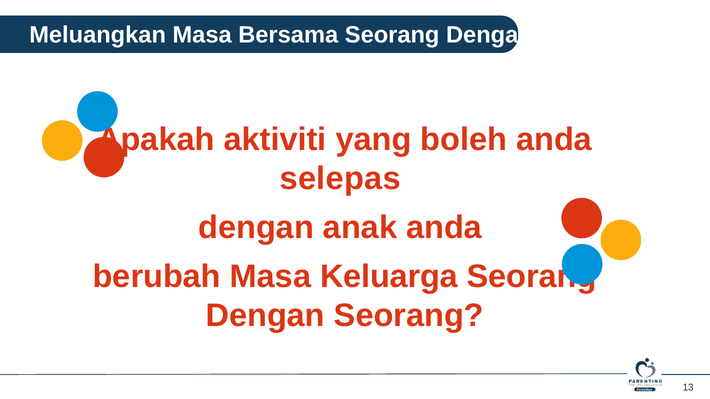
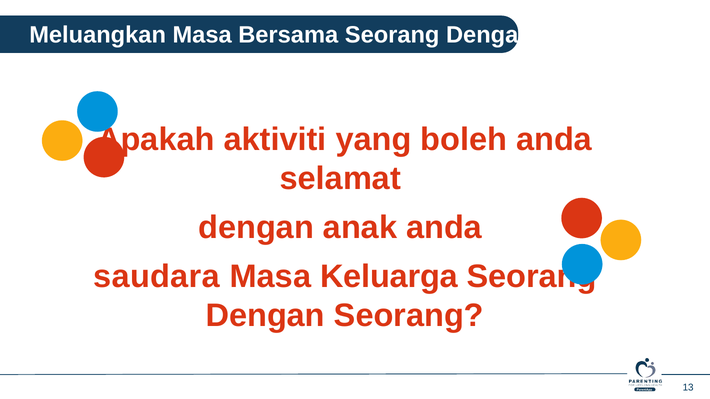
selepas: selepas -> selamat (340, 179)
berubah: berubah -> saudara (157, 277)
